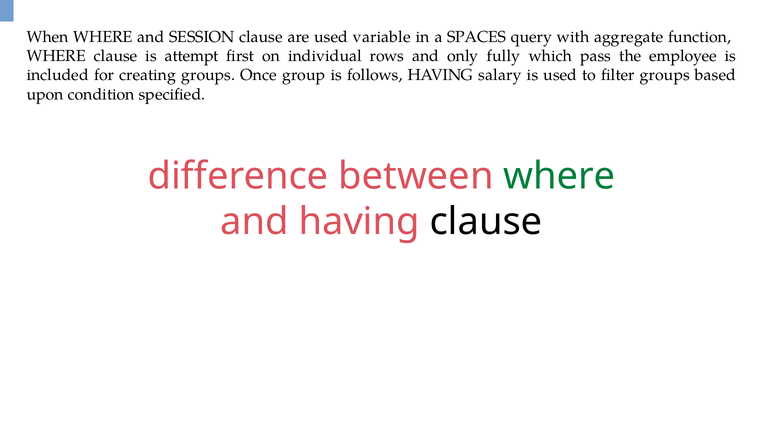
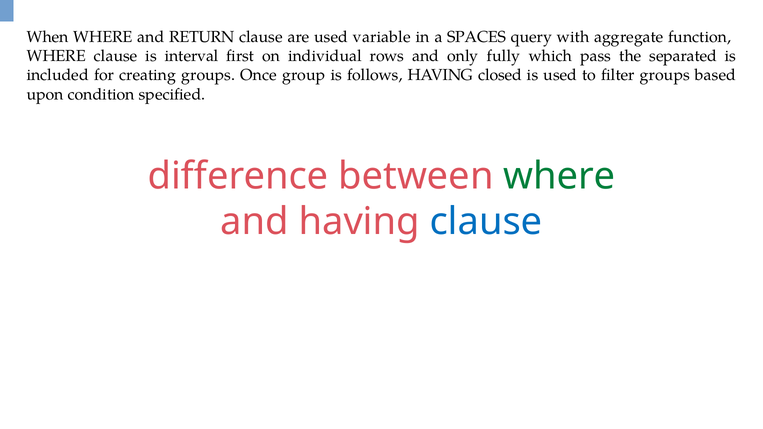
SESSION: SESSION -> RETURN (202, 37)
attempt: attempt -> interval (192, 56)
employee: employee -> separated (683, 56)
salary: salary -> closed (500, 75)
clause colour: black -> blue (486, 222)
